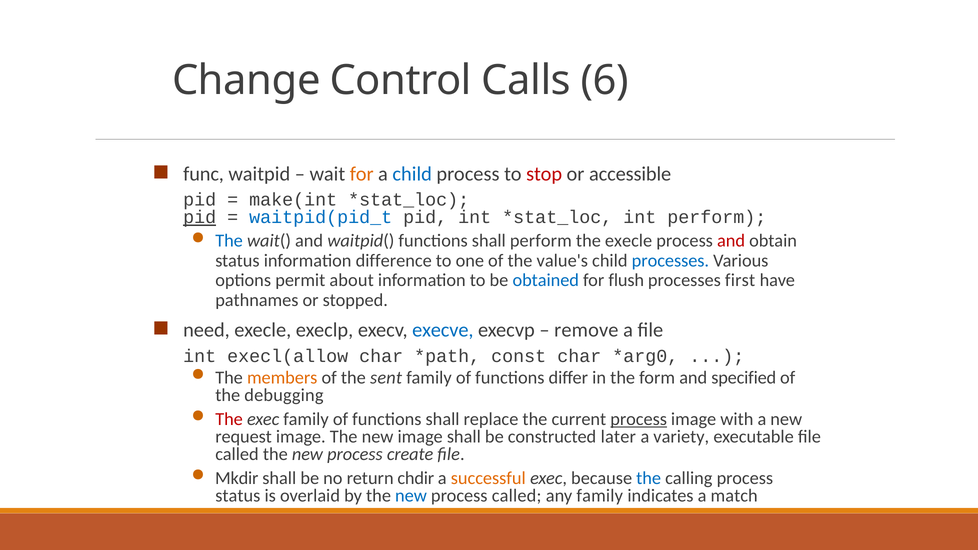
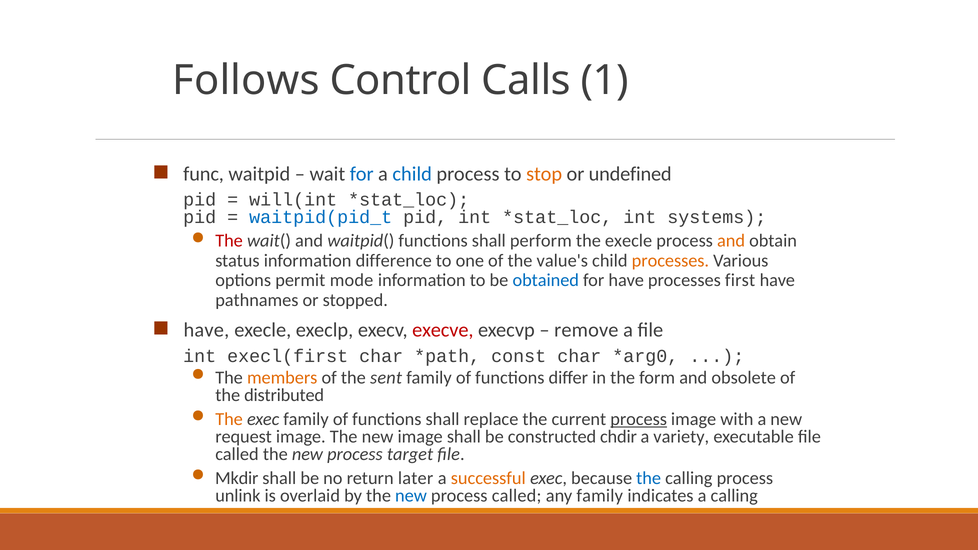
Change: Change -> Follows (246, 81)
6: 6 -> 1 (605, 81)
for colour: orange -> blue (362, 174)
stop colour: red -> orange (544, 174)
accessible: accessible -> undefined (630, 174)
make(int: make(int -> will(int (293, 200)
pid underline: present -> none (200, 217)
int perform: perform -> systems (717, 217)
The colour: blue -> red (229, 241)
and colour: red -> orange (731, 241)
processes colour: blue -> orange (670, 261)
about: about -> mode (352, 280)
for flush: flush -> have (626, 280)
need: need -> have (206, 330)
execve colour: blue -> red (443, 330)
execl(allow: execl(allow -> execl(first (288, 356)
specified: specified -> obsolete (744, 378)
debugging: debugging -> distributed (284, 395)
The colour: red -> orange (229, 419)
later: later -> chdir (618, 437)
create: create -> target (410, 454)
chdir: chdir -> later (416, 478)
status: status -> unlink (238, 496)
a match: match -> calling (734, 496)
